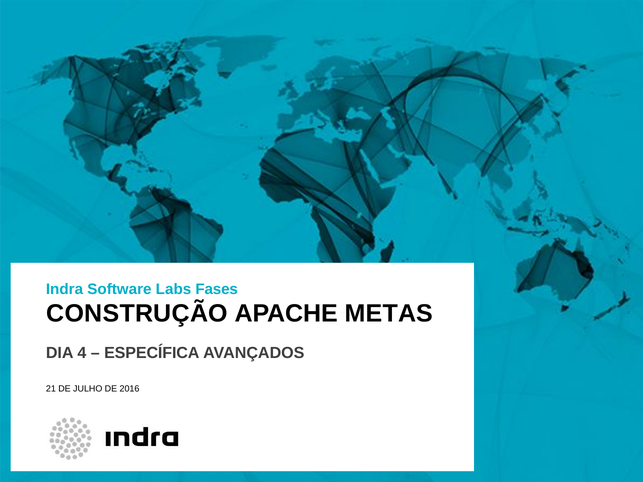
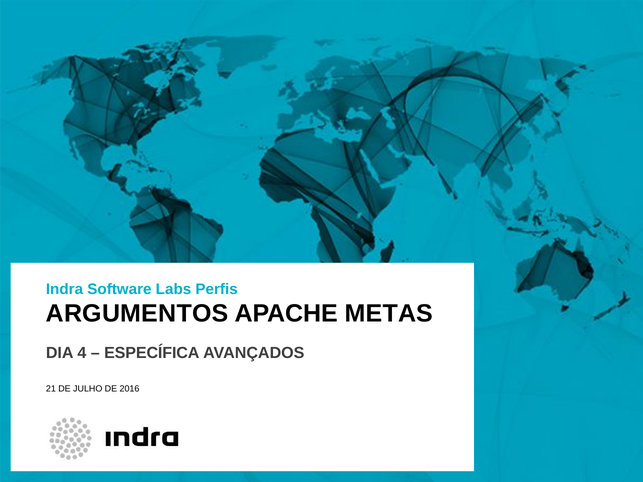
Fases: Fases -> Perfis (217, 289)
CONSTRUÇÃO: CONSTRUÇÃO -> ARGUMENTOS (137, 314)
